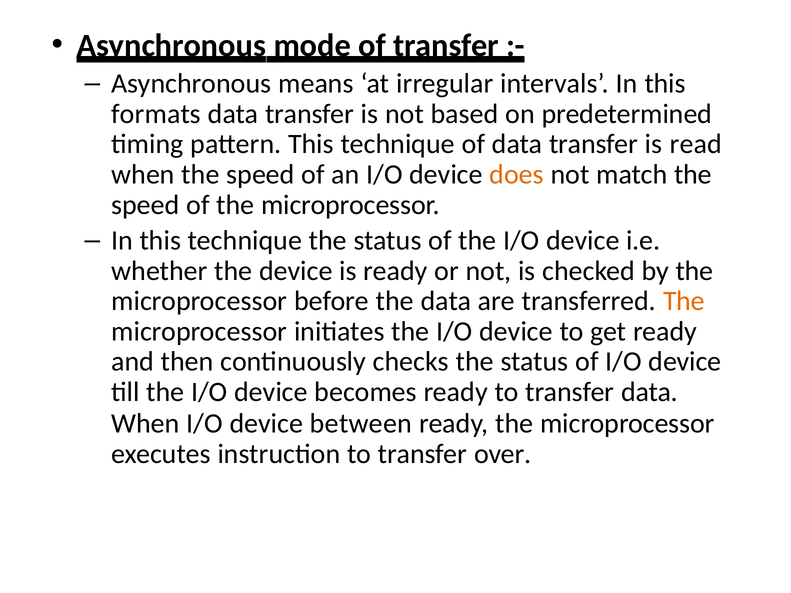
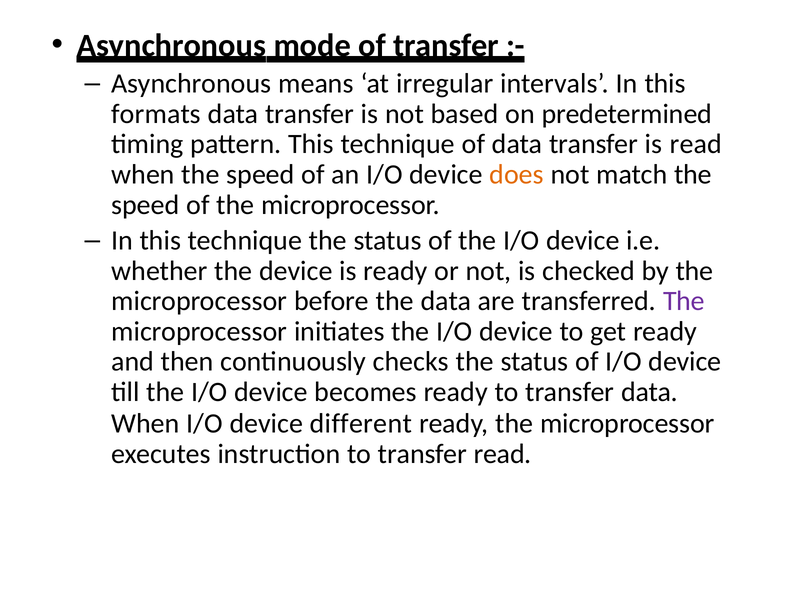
The colour: orange -> purple (684, 301)
between: between -> different (361, 424)
transfer over: over -> read (503, 454)
